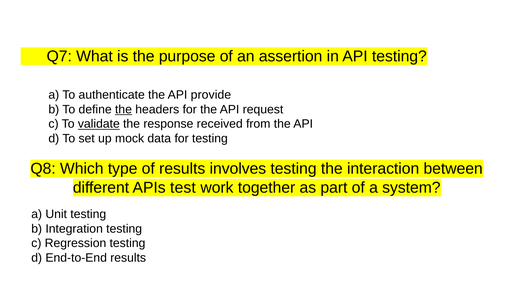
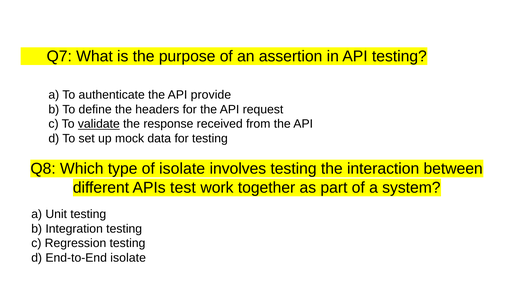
the underline: present -> none (123, 109)
of results: results -> isolate (182, 169)
End-to-End results: results -> isolate (128, 258)
